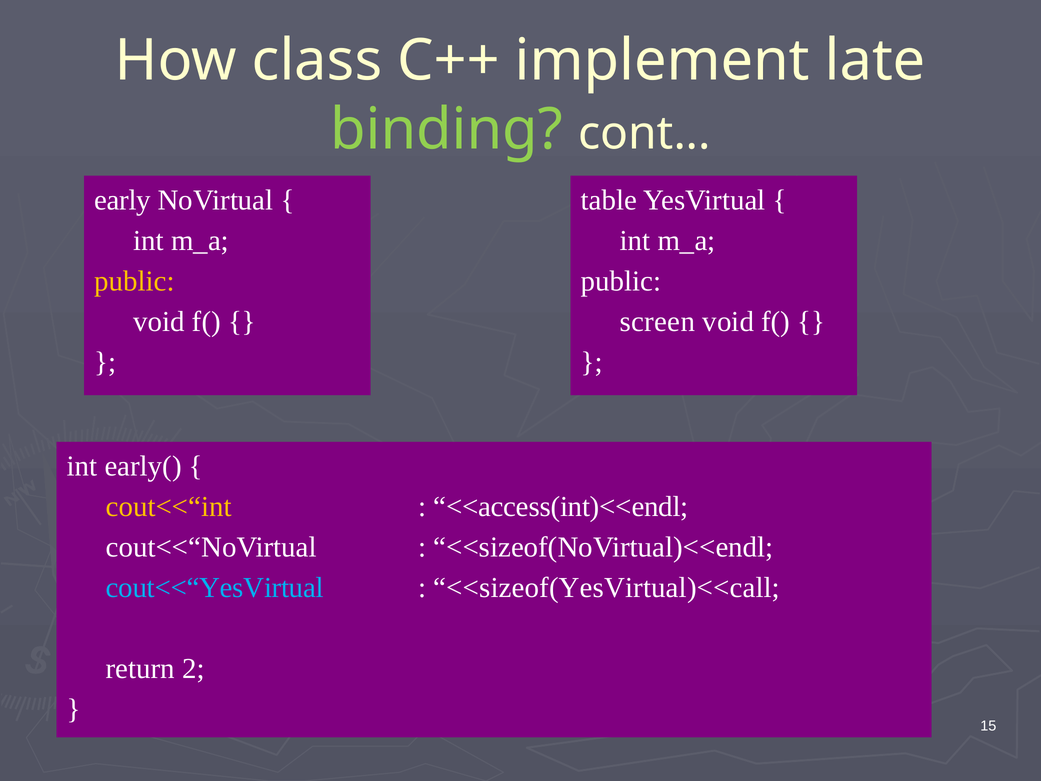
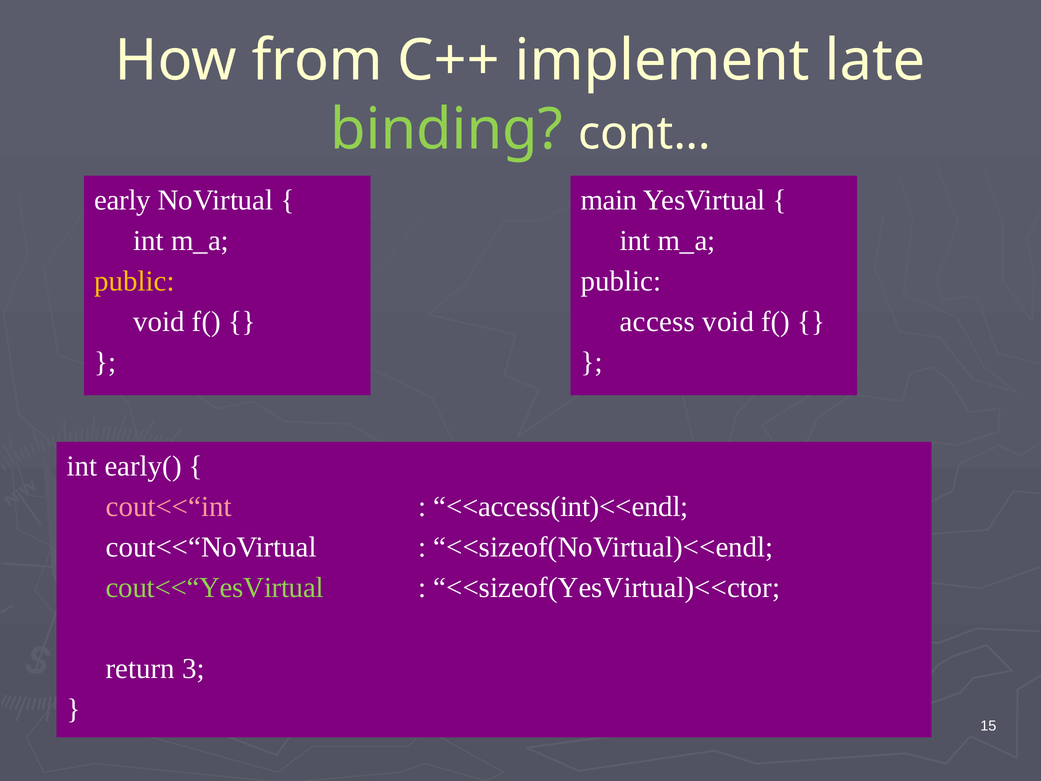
class: class -> from (317, 60)
table: table -> main (609, 200)
screen: screen -> access (657, 322)
cout<<“int colour: yellow -> pink (169, 507)
cout<<“YesVirtual colour: light blue -> light green (215, 588)
<<sizeof(YesVirtual)<<call: <<sizeof(YesVirtual)<<call -> <<sizeof(YesVirtual)<<ctor (607, 588)
2: 2 -> 3 (193, 669)
